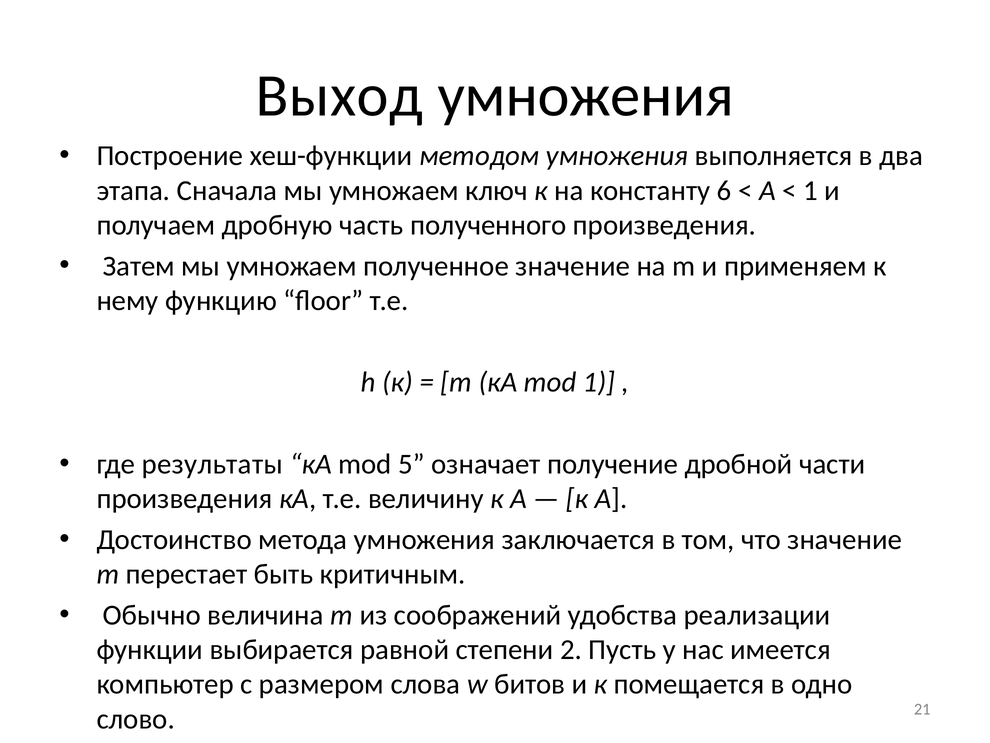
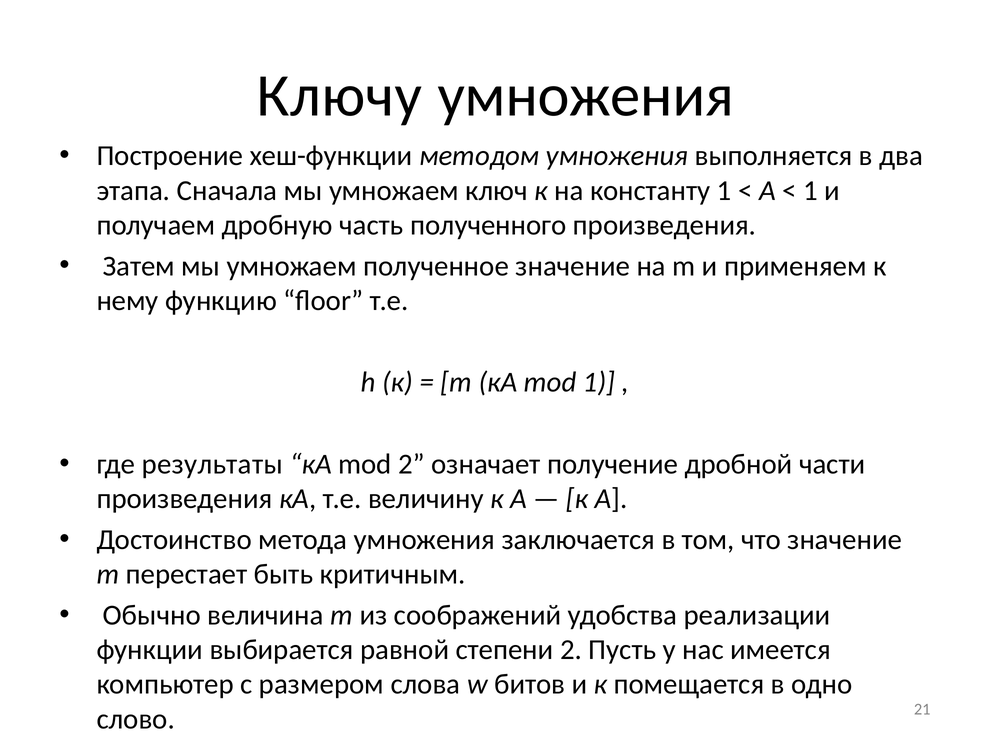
Выход: Выход -> Ключу (339, 96)
константу 6: 6 -> 1 (724, 190)
mod 5: 5 -> 2 (411, 464)
